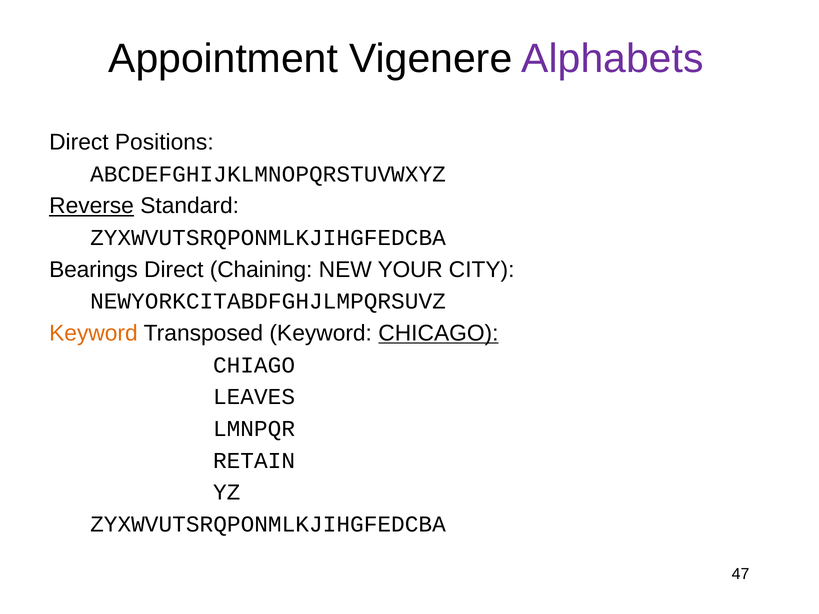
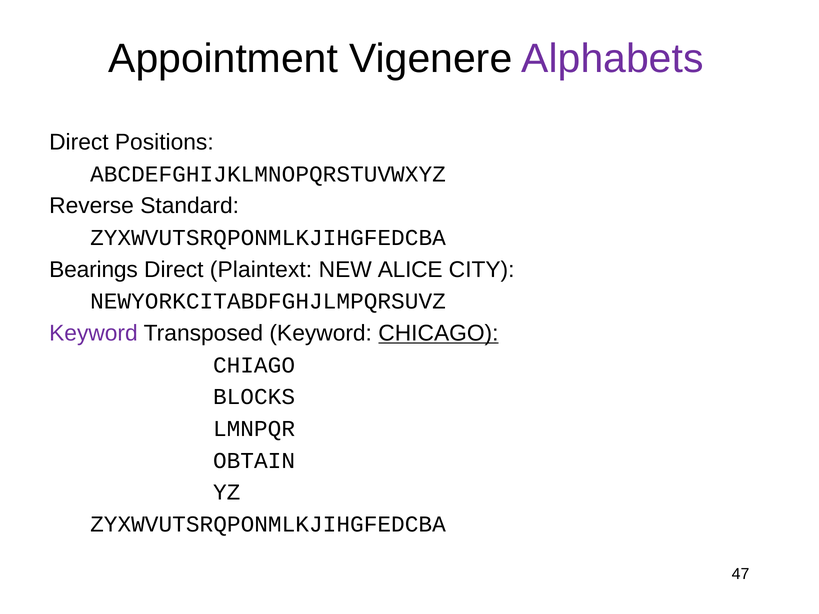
Reverse underline: present -> none (92, 206)
Chaining: Chaining -> Plaintext (261, 270)
YOUR: YOUR -> ALICE (410, 270)
Keyword colour: orange -> purple (93, 333)
LEAVES: LEAVES -> BLOCKS (254, 397)
RETAIN: RETAIN -> OBTAIN (254, 461)
